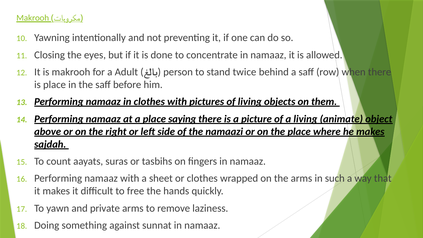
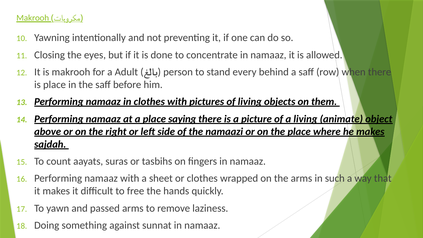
twice: twice -> every (245, 72)
private: private -> passed (105, 208)
